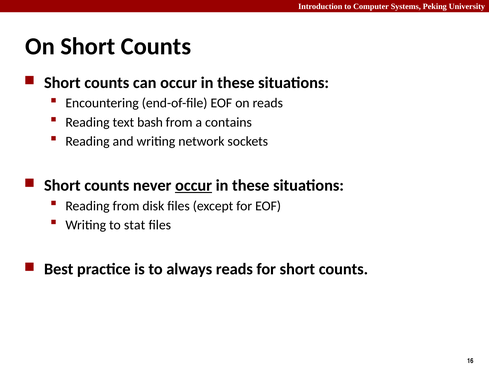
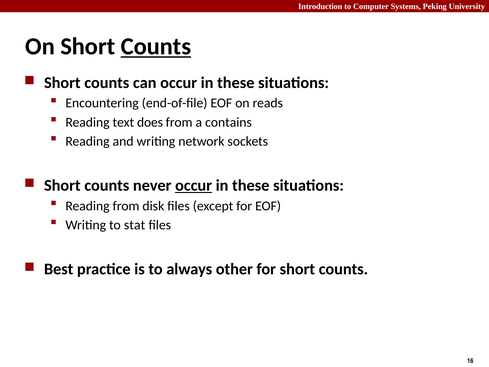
Counts underline: none -> present (156, 47)
bash: bash -> does (150, 122)
always reads: reads -> other (234, 269)
